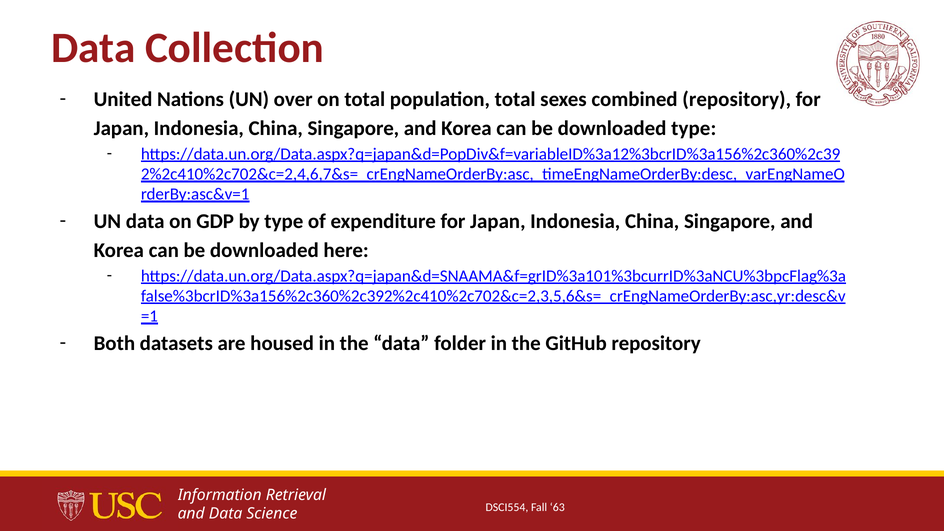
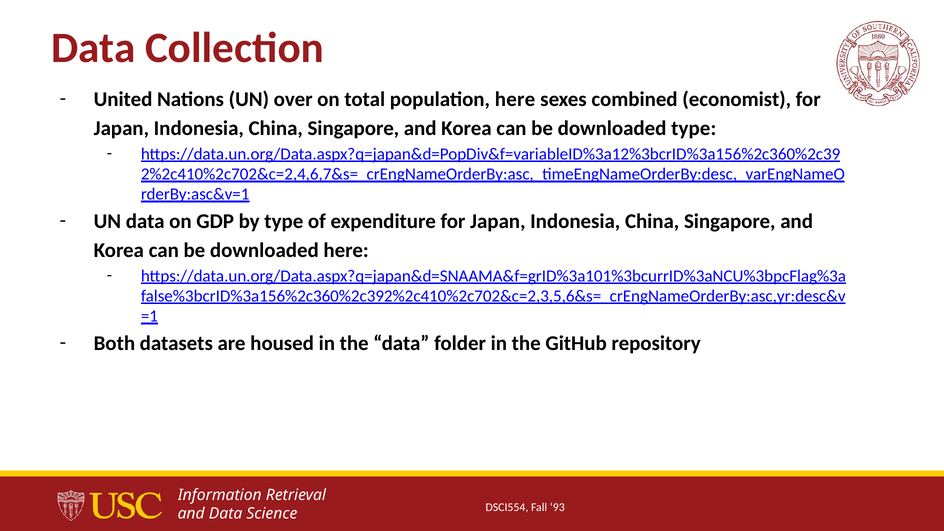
population total: total -> here (515, 99)
combined repository: repository -> economist (737, 99)
63: 63 -> 93 (557, 507)
